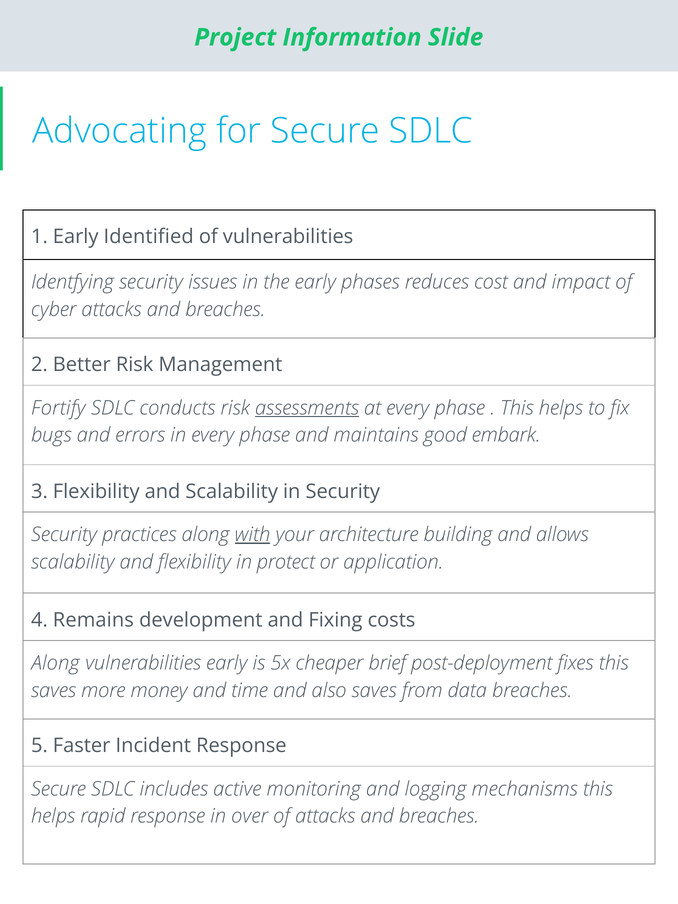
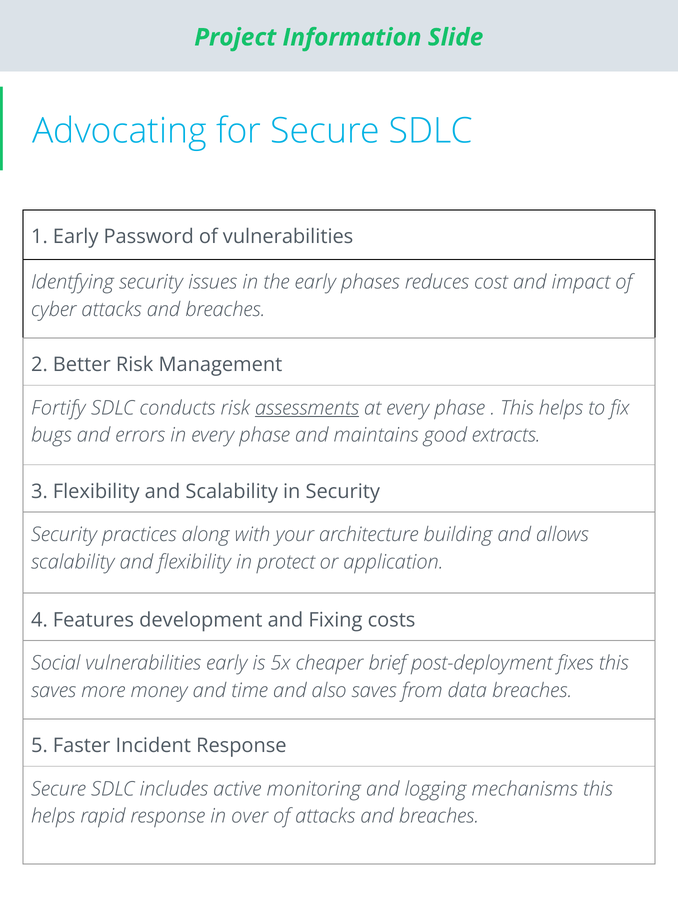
Identified: Identified -> Password (149, 237)
embark: embark -> extracts (506, 435)
with underline: present -> none (253, 535)
Remains: Remains -> Features (93, 620)
Along: Along -> Social (56, 663)
